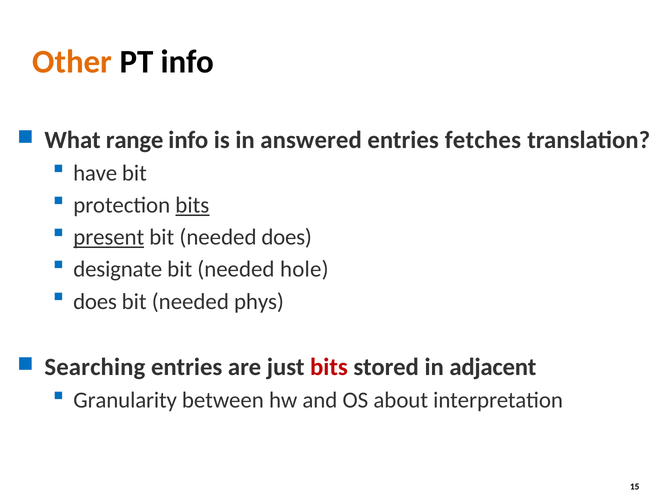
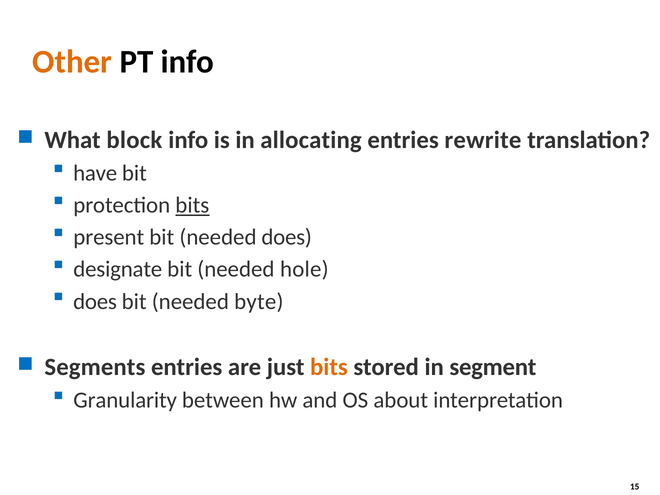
range: range -> block (134, 140)
answered: answered -> allocating (311, 140)
fetches: fetches -> rewrite (483, 140)
present underline: present -> none (109, 237)
phys: phys -> byte (259, 301)
Searching: Searching -> Segments (95, 367)
bits colour: red -> orange (329, 367)
adjacent: adjacent -> segment (493, 367)
